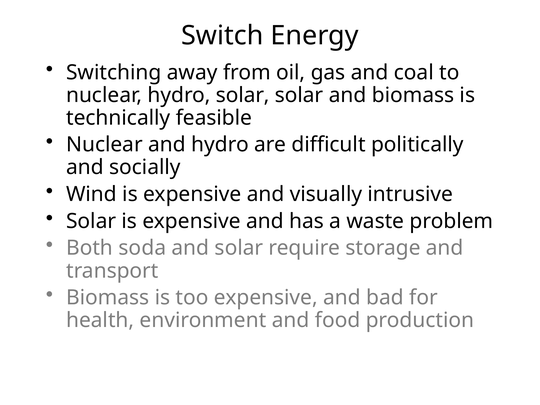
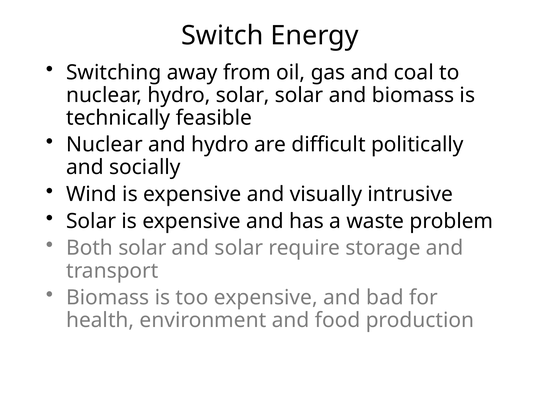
Both soda: soda -> solar (142, 248)
